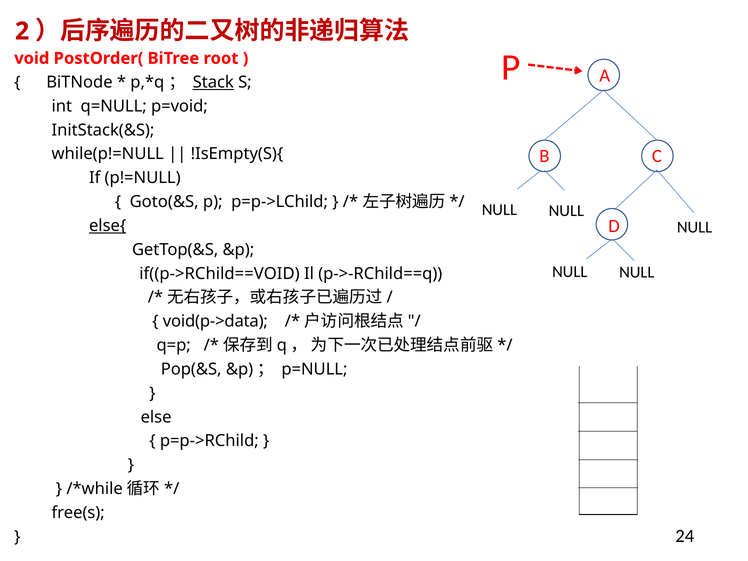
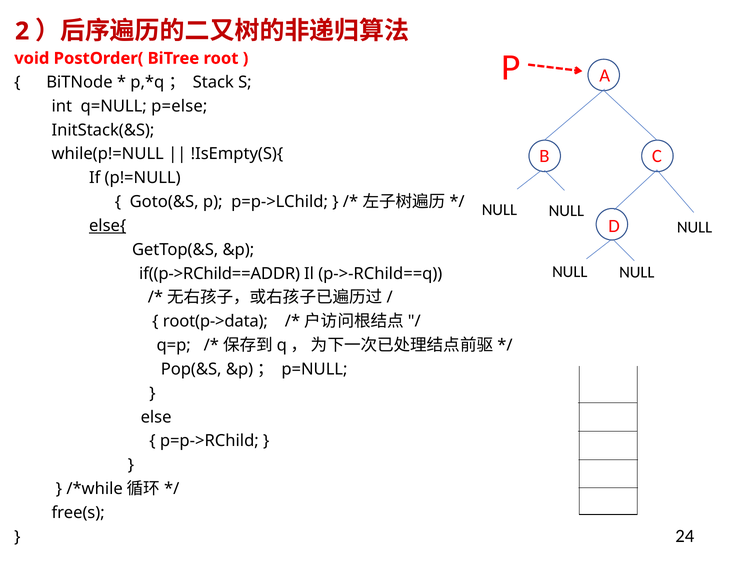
Stack underline: present -> none (213, 82)
p=void: p=void -> p=else (179, 106)
if((p->RChild==VOID: if((p->RChild==VOID -> if((p->RChild==ADDR (220, 274)
void(p->data: void(p->data -> root(p->data (215, 321)
